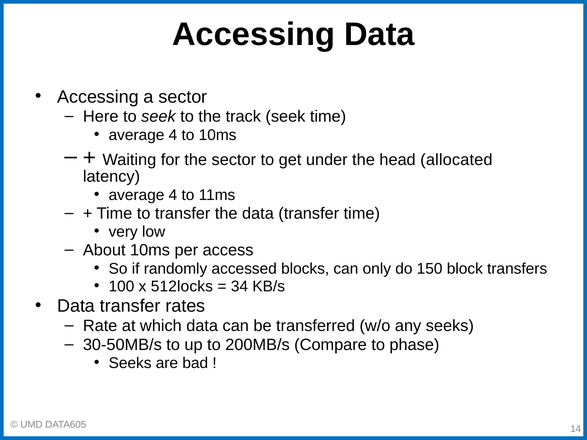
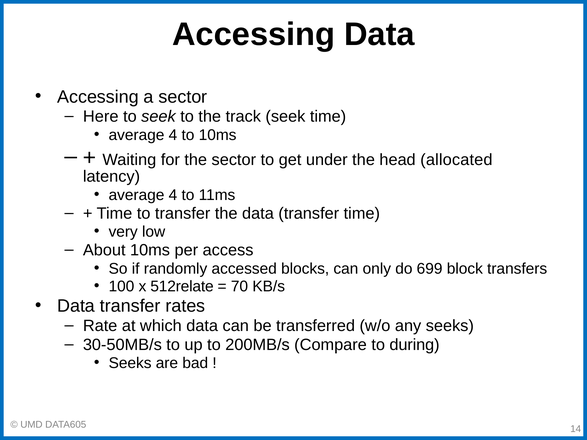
150: 150 -> 699 (430, 269)
512locks: 512locks -> 512relate (182, 287)
34: 34 -> 70 (239, 287)
phase: phase -> during (415, 345)
